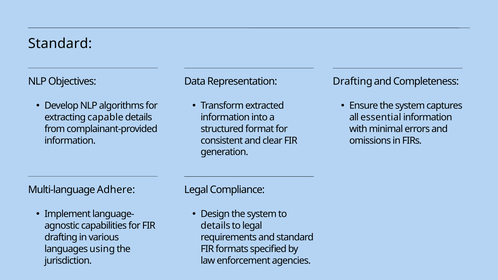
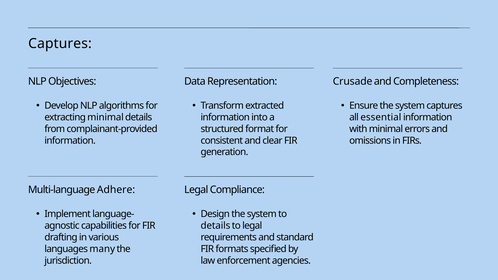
Standard: Standard -> Captures (60, 44)
Drafting: Drafting -> Crusade (353, 81)
extracting capable: capable -> minimal (106, 117)
using: using -> many (102, 249)
